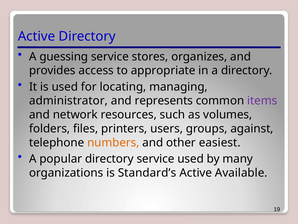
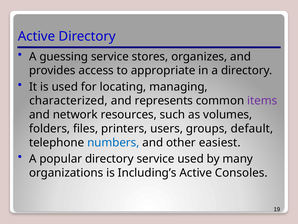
administrator: administrator -> characterized (68, 101)
against: against -> default (252, 128)
numbers colour: orange -> blue (113, 142)
Standard’s: Standard’s -> Including’s (147, 172)
Available: Available -> Consoles (241, 172)
